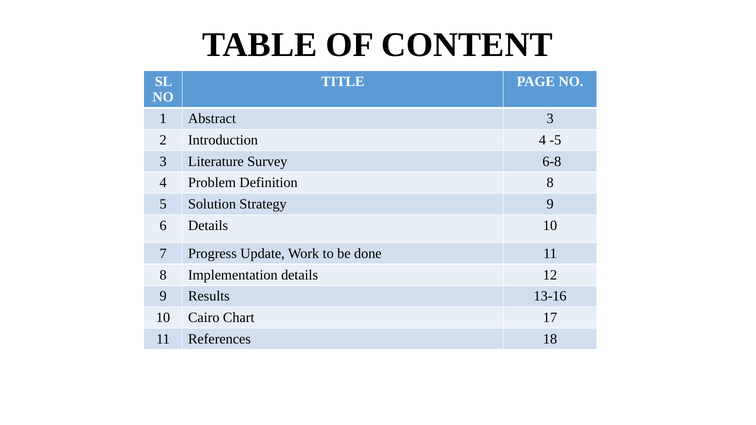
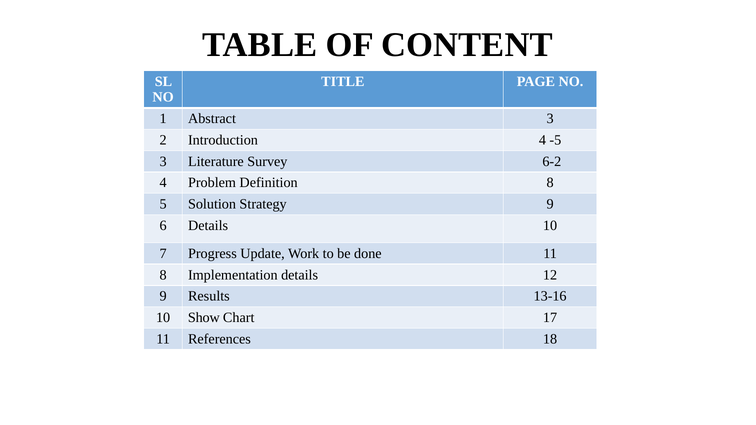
6-8: 6-8 -> 6-2 (552, 161)
Cairo: Cairo -> Show (204, 318)
